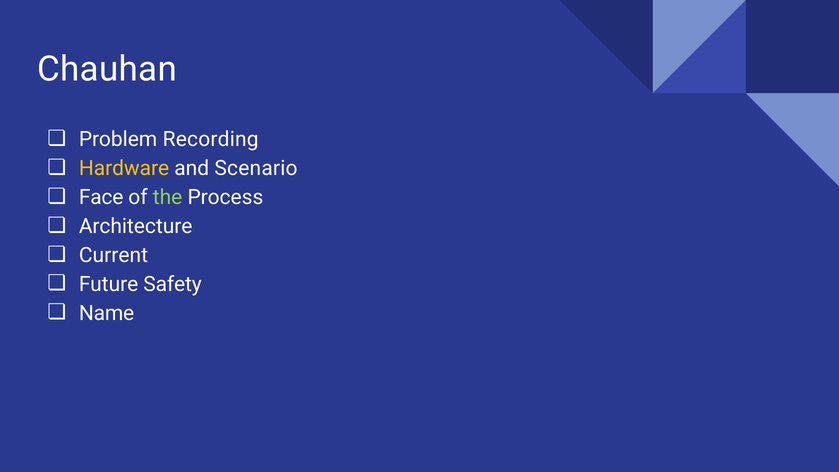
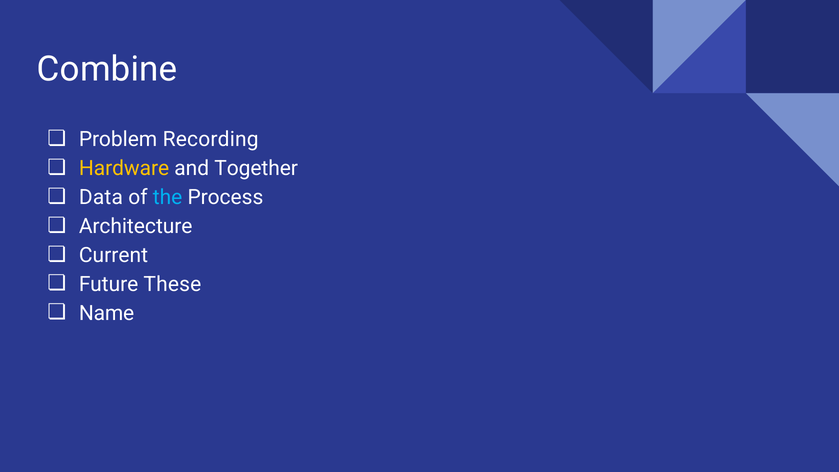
Chauhan: Chauhan -> Combine (107, 69)
Scenario: Scenario -> Together (256, 168)
Face: Face -> Data (101, 197)
the colour: light green -> light blue (168, 197)
Safety: Safety -> These (172, 284)
